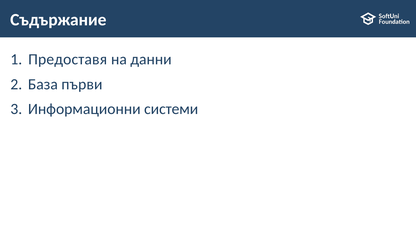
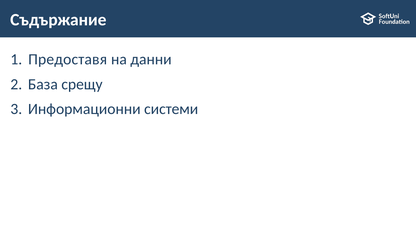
първи: първи -> срещу (82, 84)
